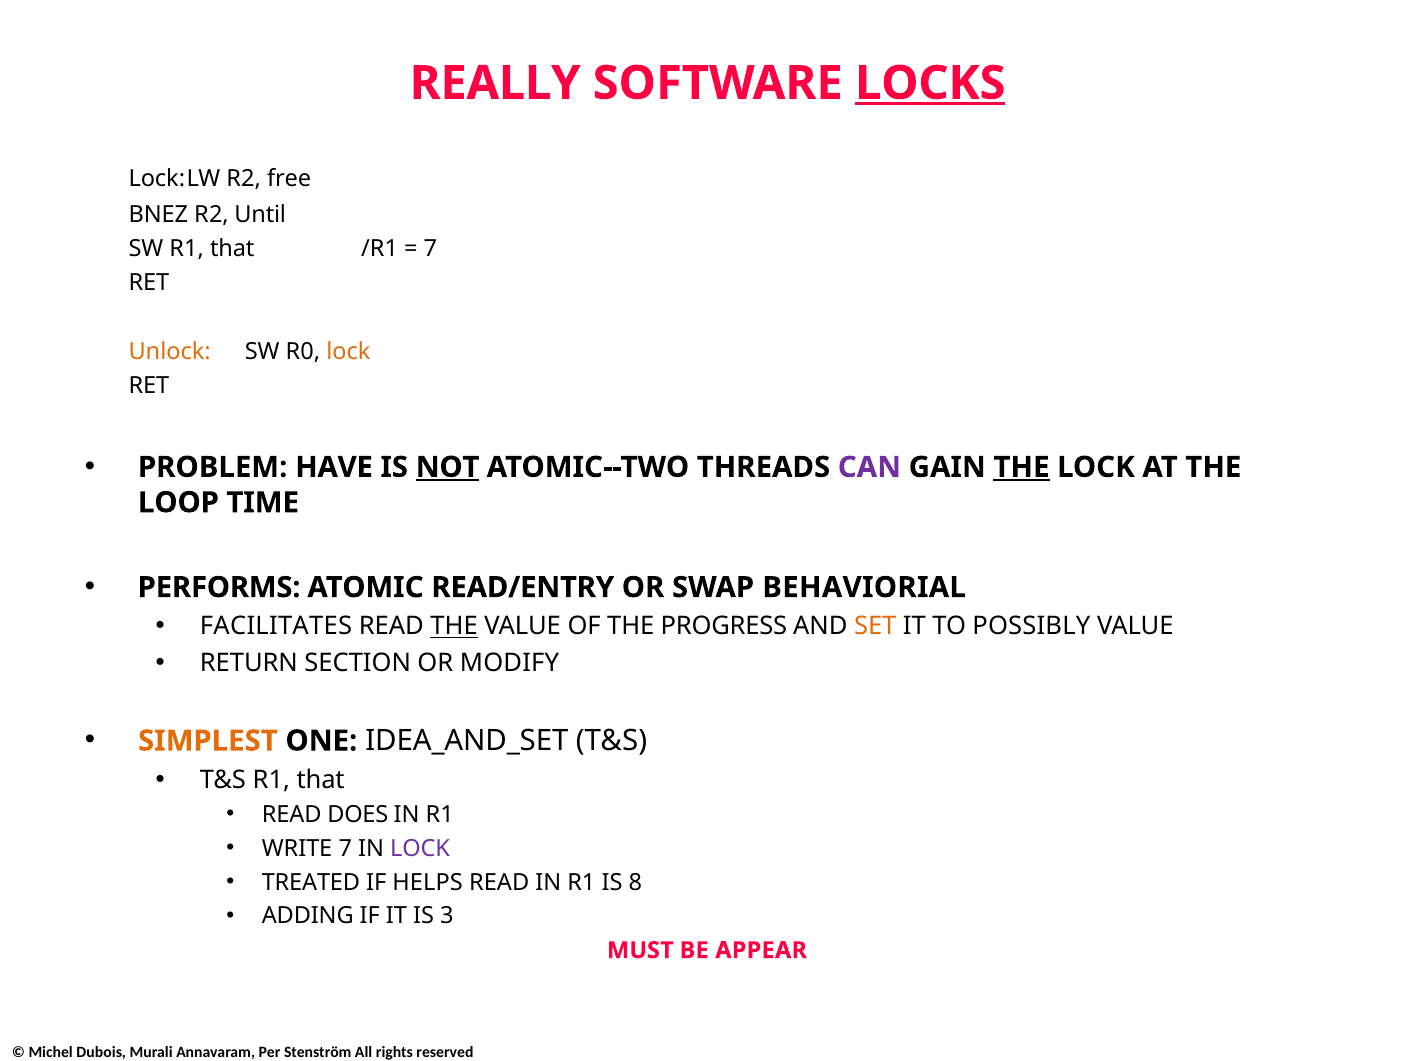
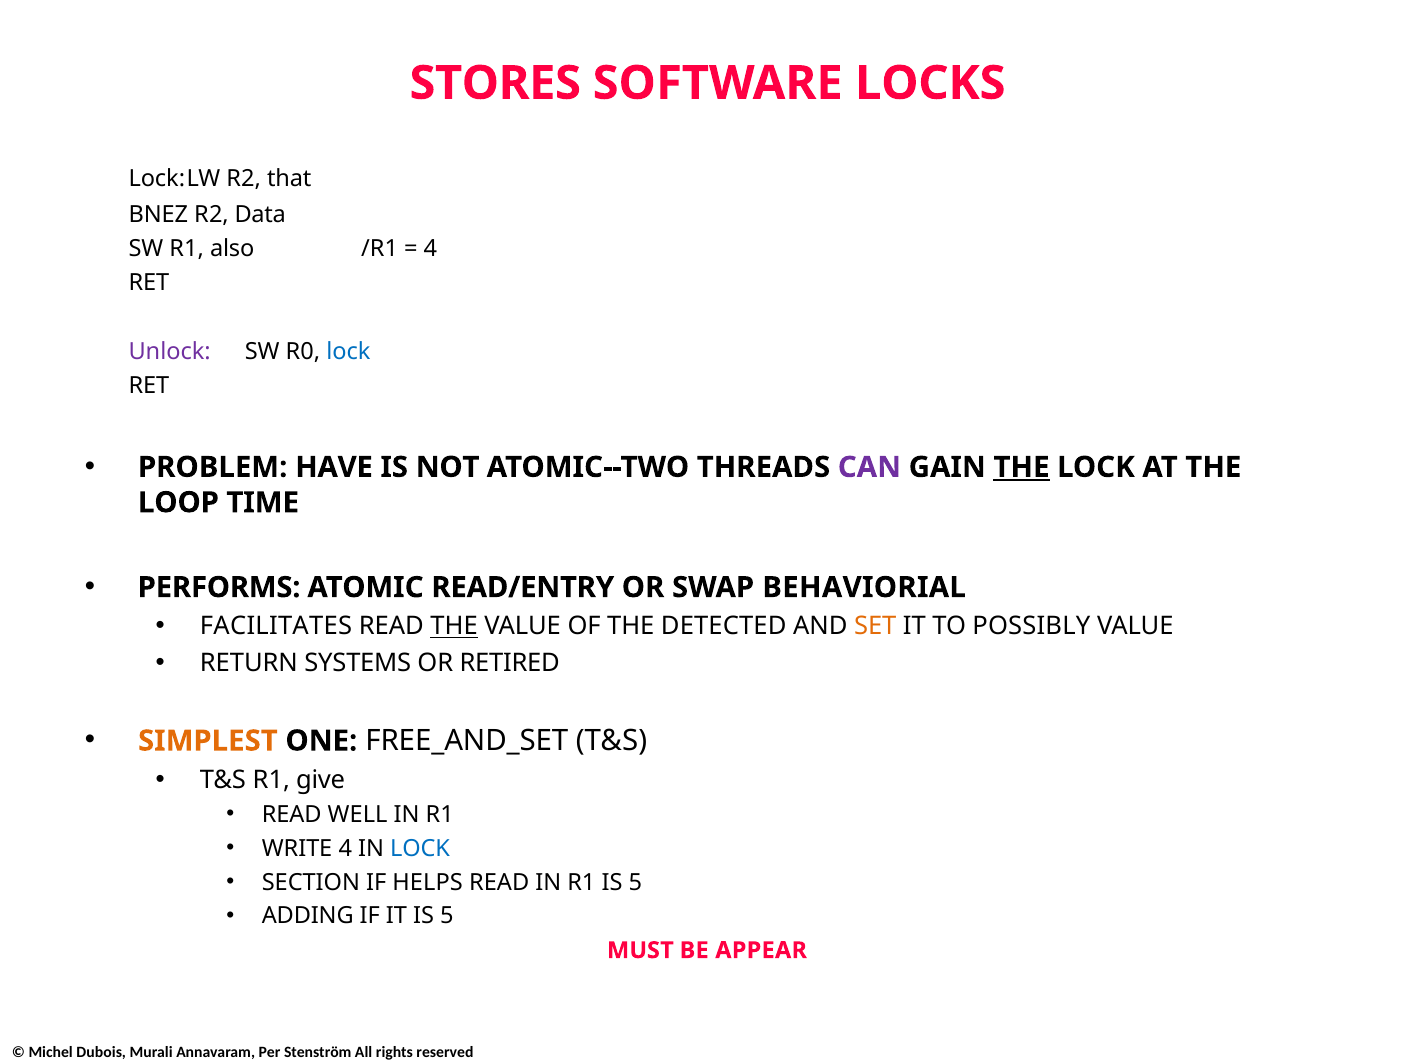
REALLY: REALLY -> STORES (495, 83)
LOCKS underline: present -> none (930, 83)
free: free -> that (289, 179)
Until: Until -> Data (260, 215)
SW R1 that: that -> also (232, 249)
7: 7 -> 4 (430, 249)
Unlock colour: orange -> purple (170, 351)
lock colour: orange -> blue (348, 351)
NOT underline: present -> none (448, 467)
PROGRESS: PROGRESS -> DETECTED (724, 627)
SECTION: SECTION -> SYSTEMS (358, 664)
MODIFY: MODIFY -> RETIRED (510, 664)
IDEA_AND_SET: IDEA_AND_SET -> FREE_AND_SET (467, 741)
T&S R1 that: that -> give (321, 780)
DOES: DOES -> WELL (358, 815)
WRITE 7: 7 -> 4 (345, 849)
LOCK colour: purple -> blue (420, 849)
TREATED: TREATED -> SECTION (311, 883)
R1 IS 8: 8 -> 5 (635, 883)
IT IS 3: 3 -> 5 (447, 916)
